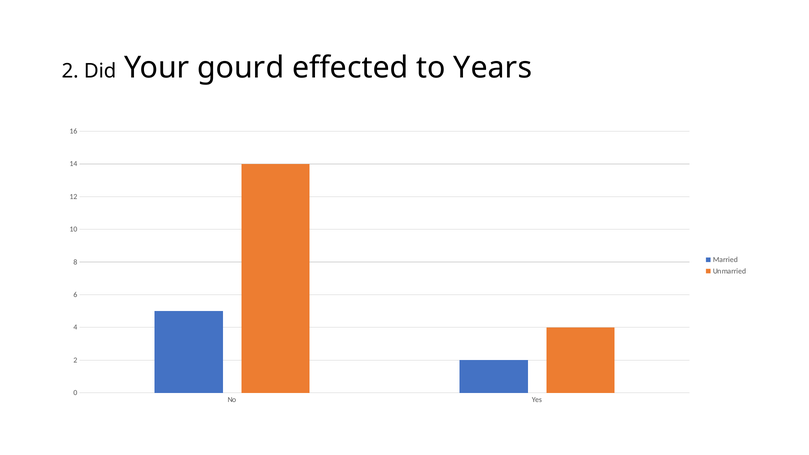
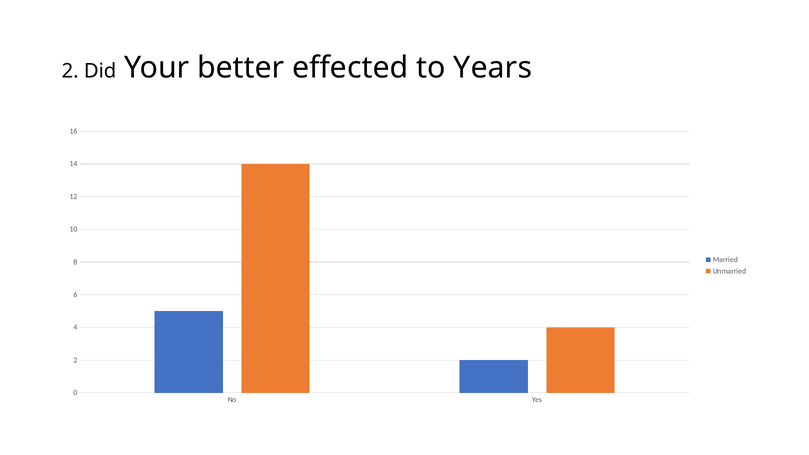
gourd: gourd -> better (241, 68)
